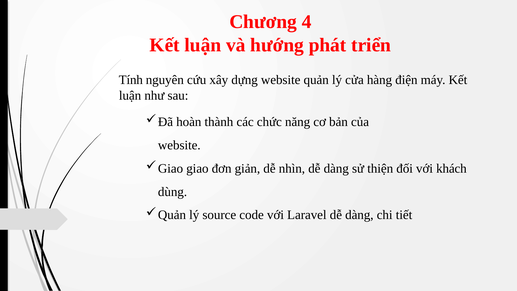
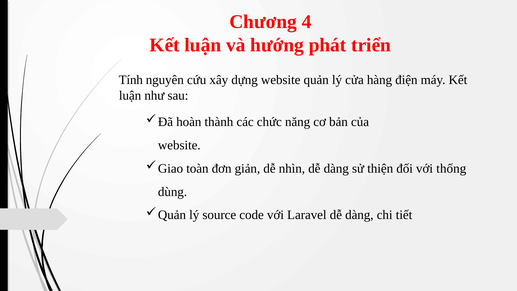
giao: giao -> toàn (197, 168)
khách: khách -> thống (451, 168)
